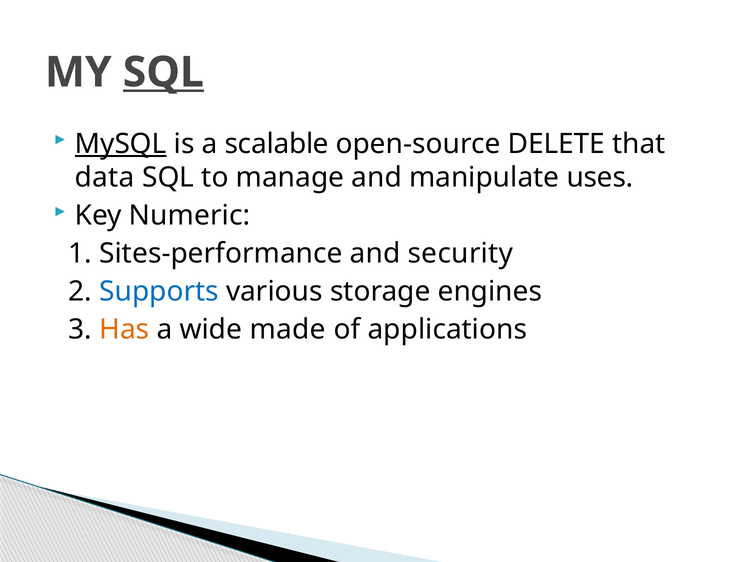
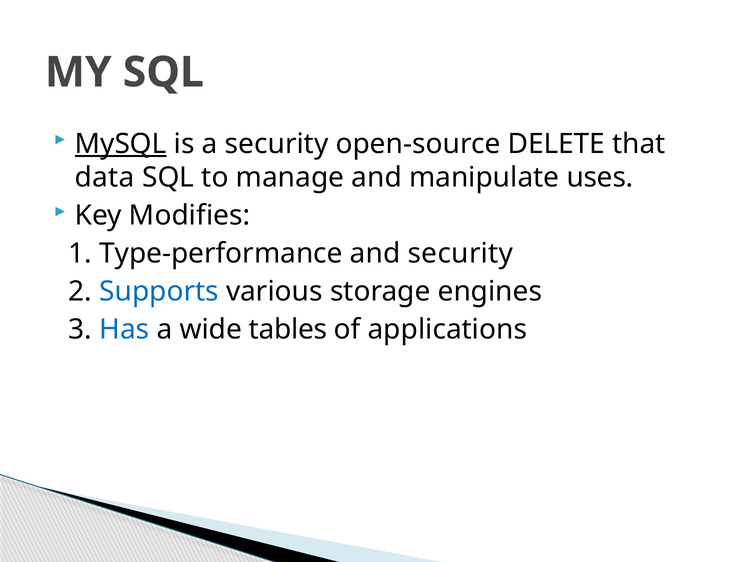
SQL underline: present -> none (163, 72)
a scalable: scalable -> security (277, 144)
Numeric: Numeric -> Modifies (190, 215)
Sites-performance: Sites-performance -> Type-performance (221, 253)
Has colour: orange -> blue (124, 329)
made: made -> tables (288, 329)
